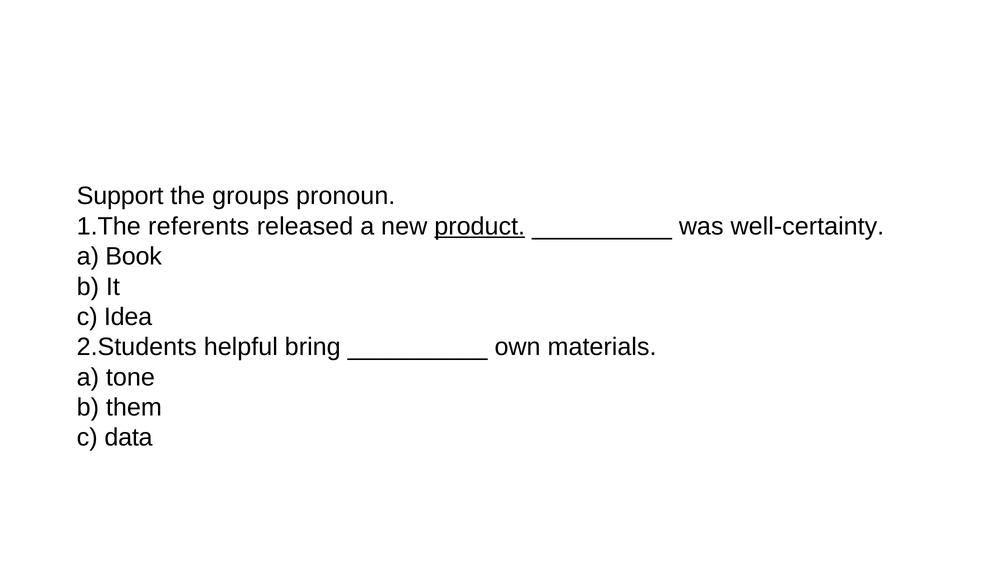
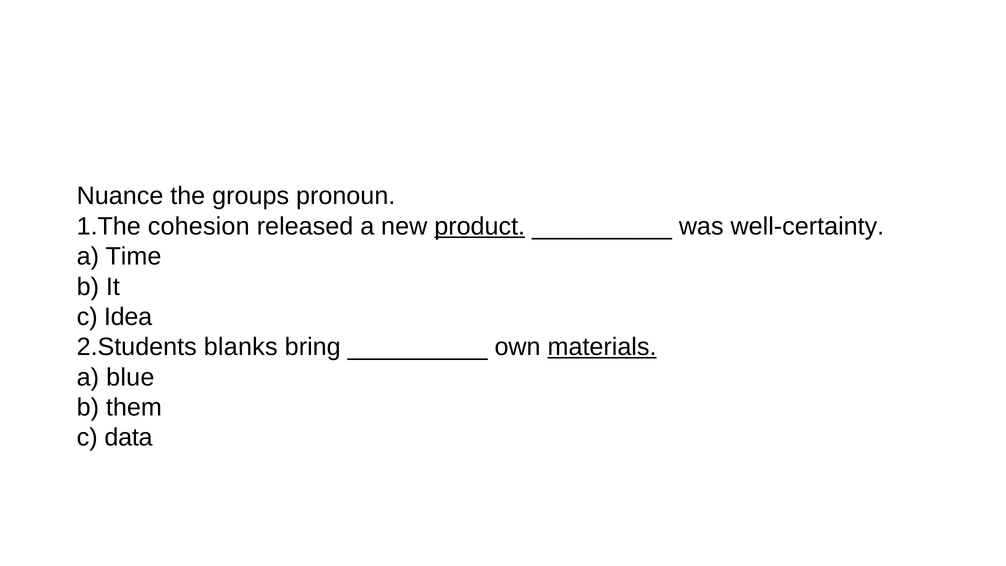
Support: Support -> Nuance (120, 196)
referents: referents -> cohesion (199, 226)
Book: Book -> Time (133, 256)
helpful: helpful -> blanks (241, 347)
materials underline: none -> present (602, 347)
tone: tone -> blue (130, 377)
